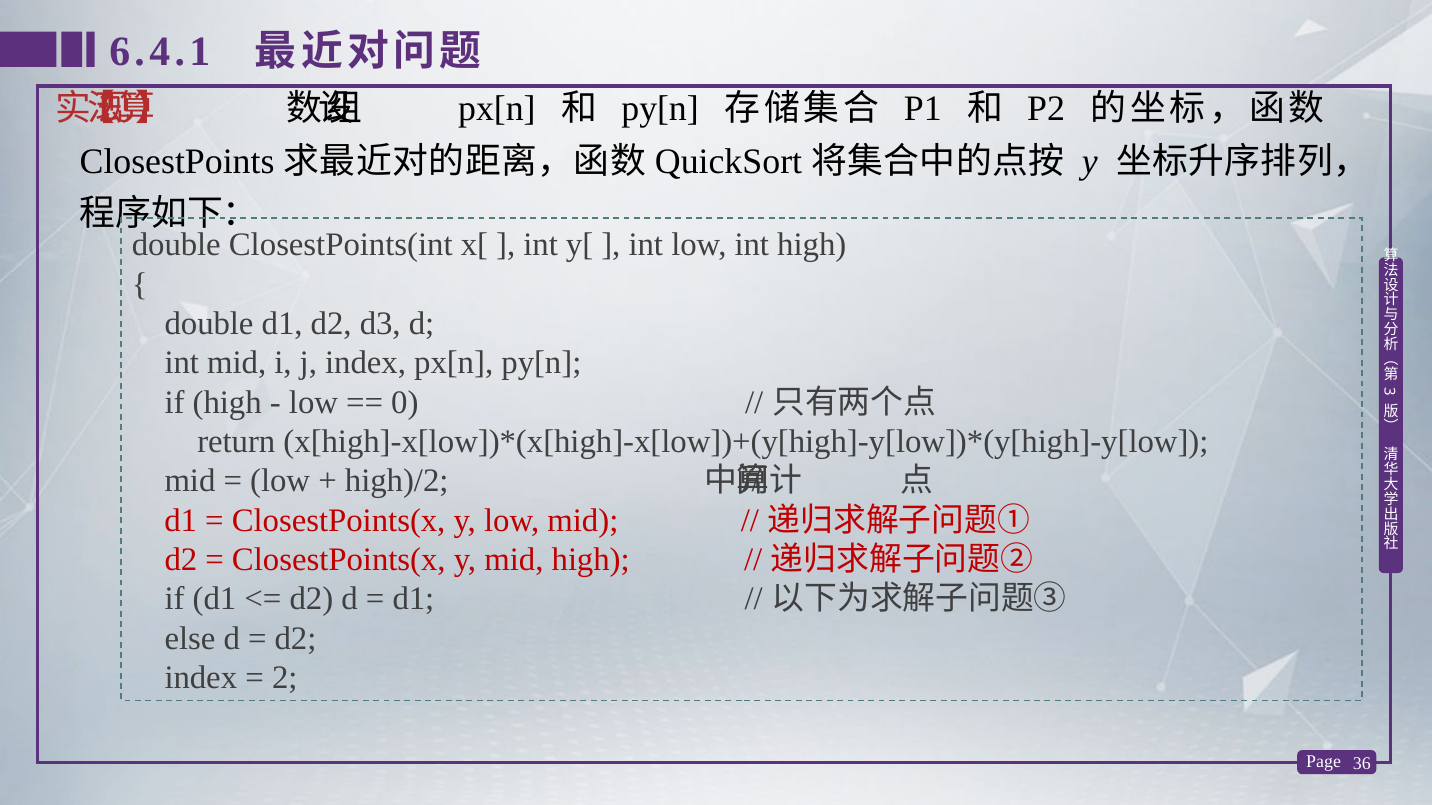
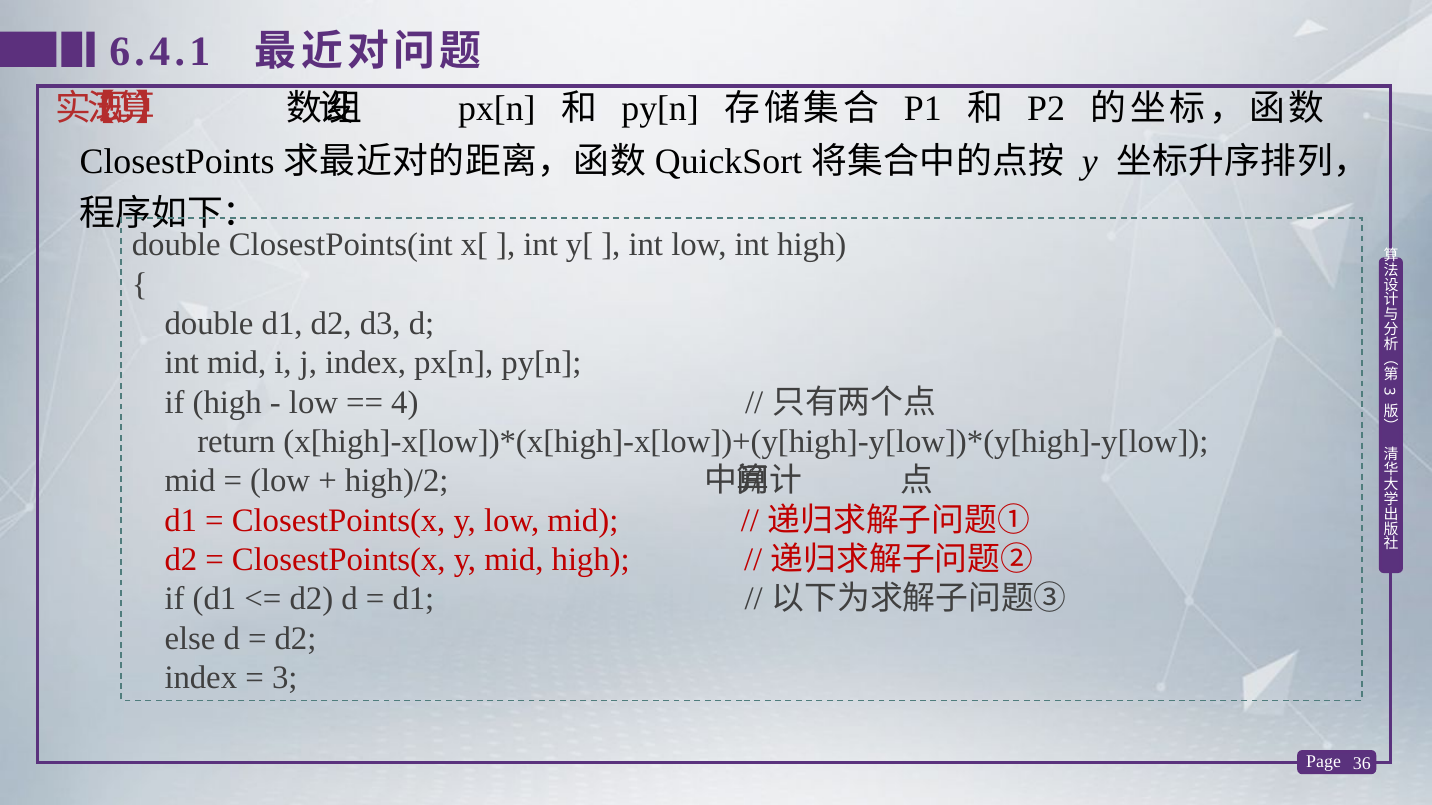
0: 0 -> 4 (405, 403)
2: 2 -> 3 (285, 678)
